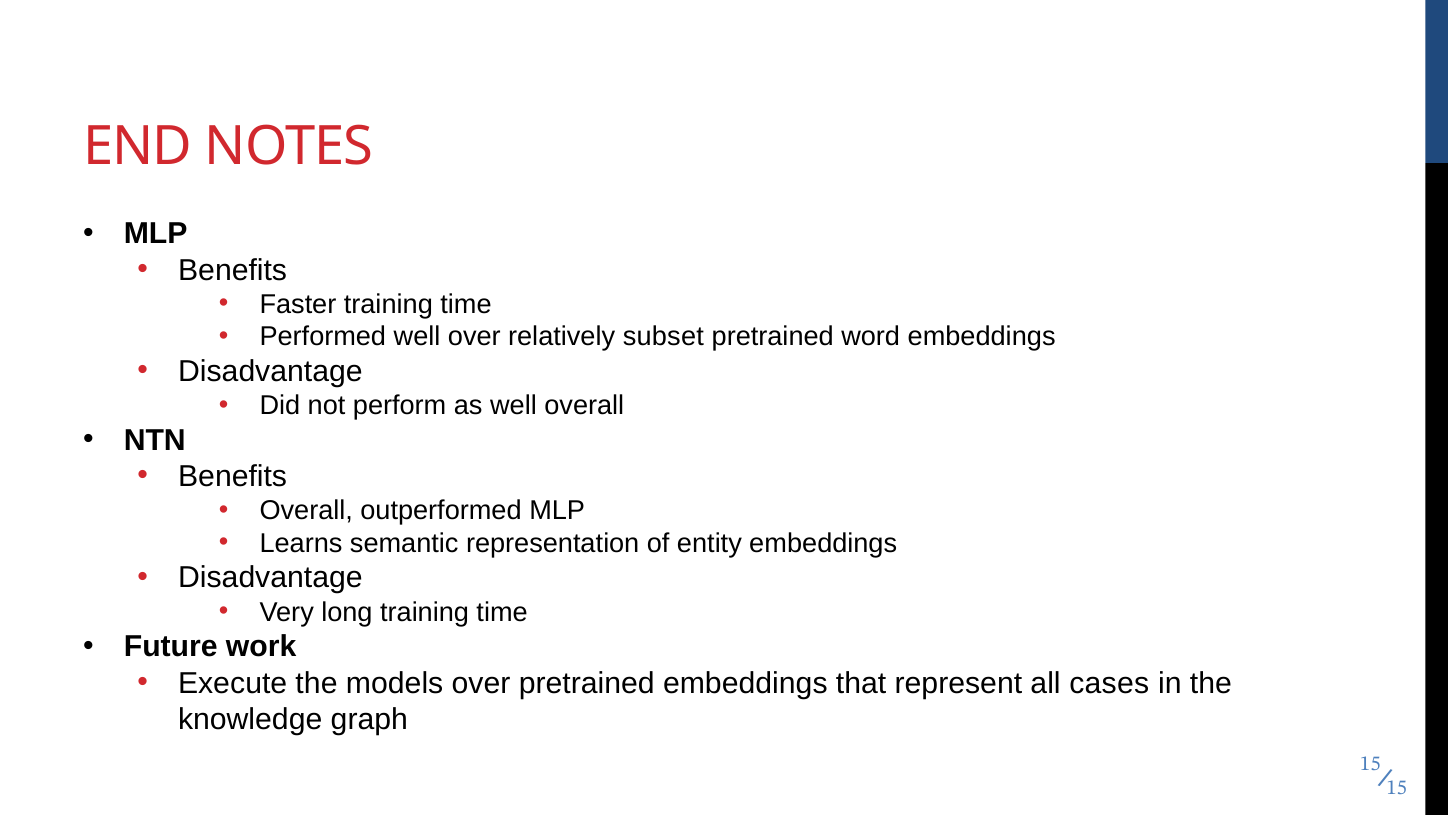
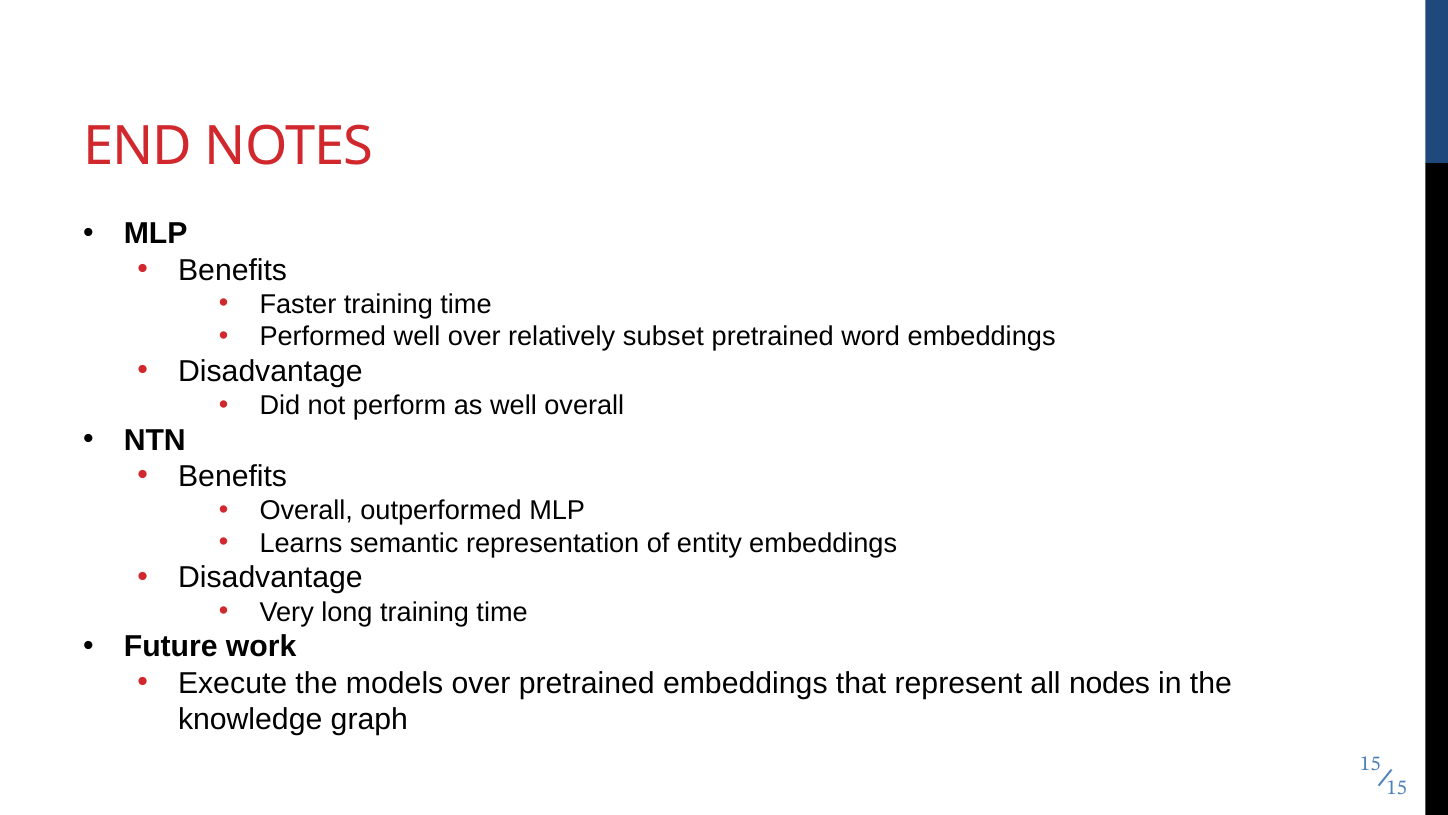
cases: cases -> nodes (1110, 683)
